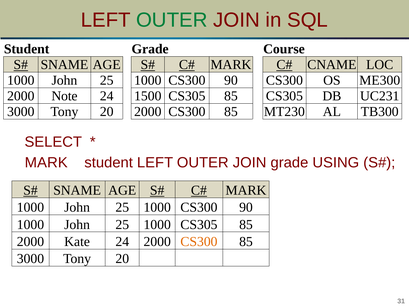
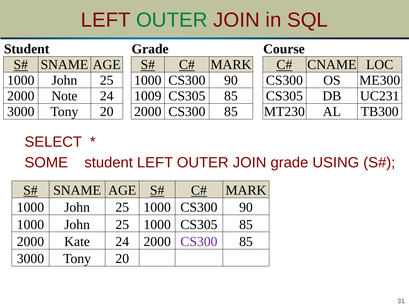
1500: 1500 -> 1009 (148, 96)
MARK: MARK -> SOME (46, 162)
CS300 colour: orange -> purple (199, 241)
